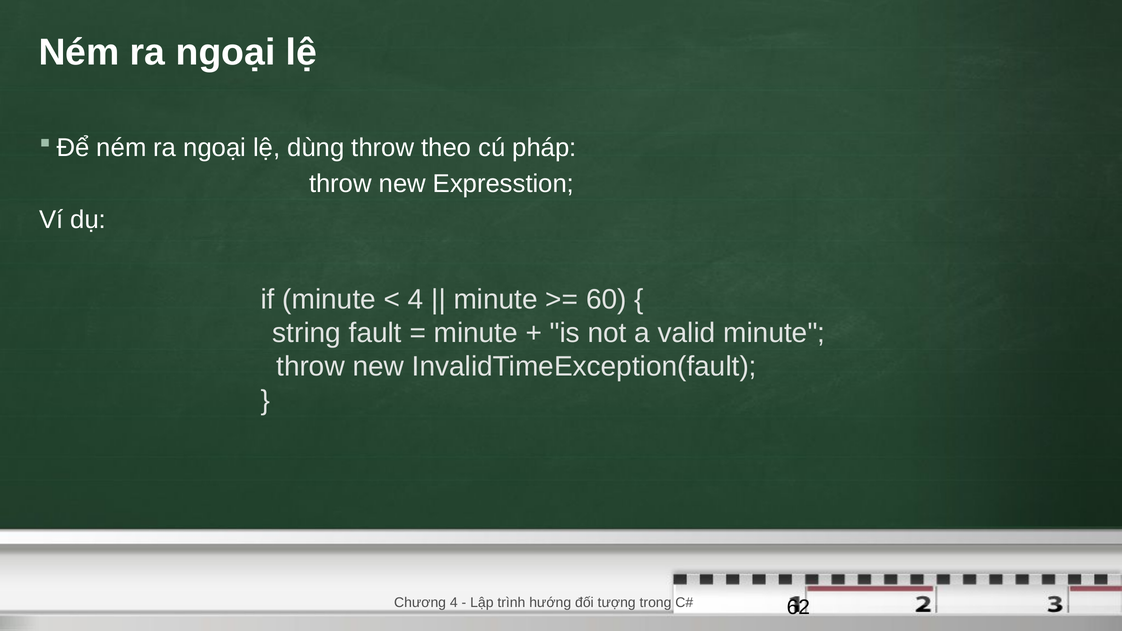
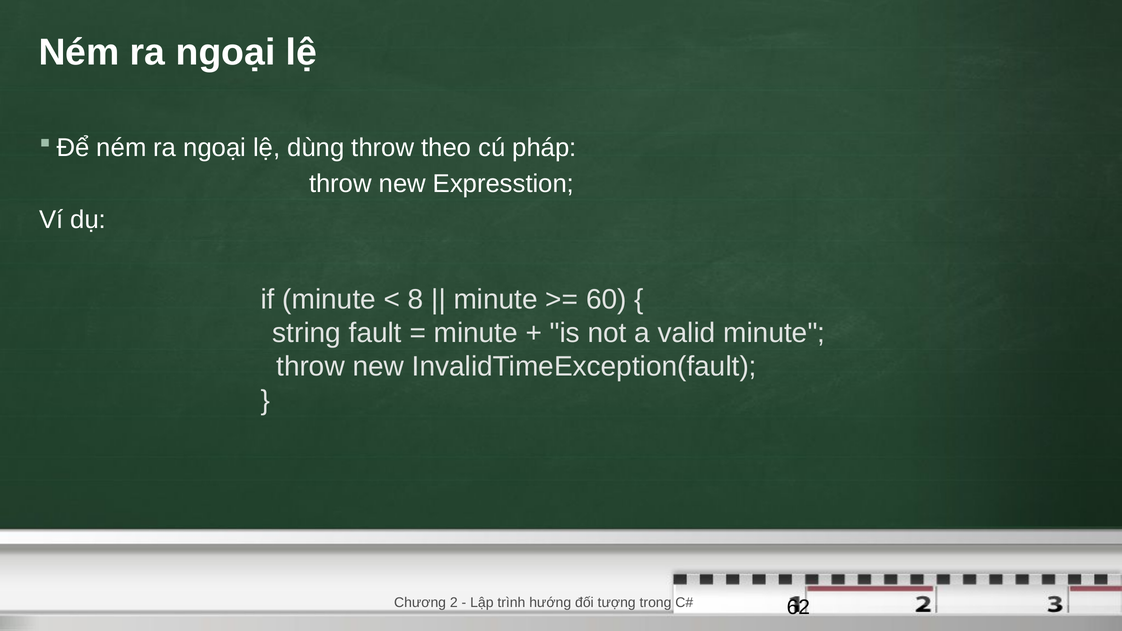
4: 4 -> 8 (416, 299)
Chương 4: 4 -> 2 (454, 603)
